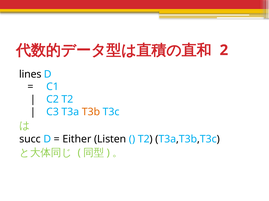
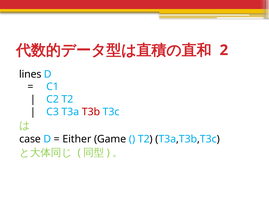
T3b colour: orange -> red (91, 112)
succ: succ -> case (30, 140)
Listen: Listen -> Game (110, 140)
